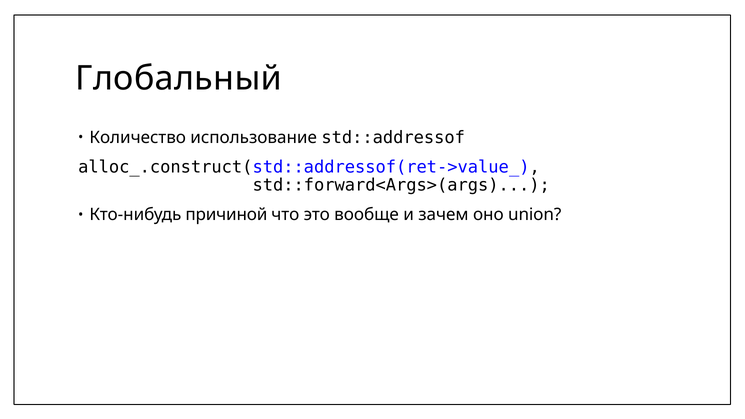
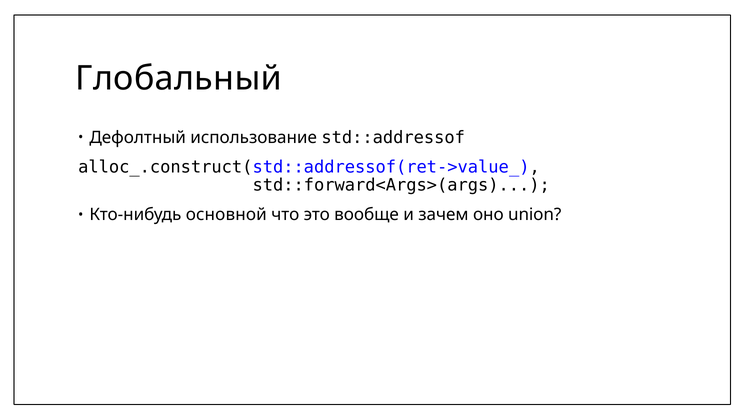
Количество: Количество -> Дефолтный (138, 138)
причиной: причиной -> основной (226, 215)
